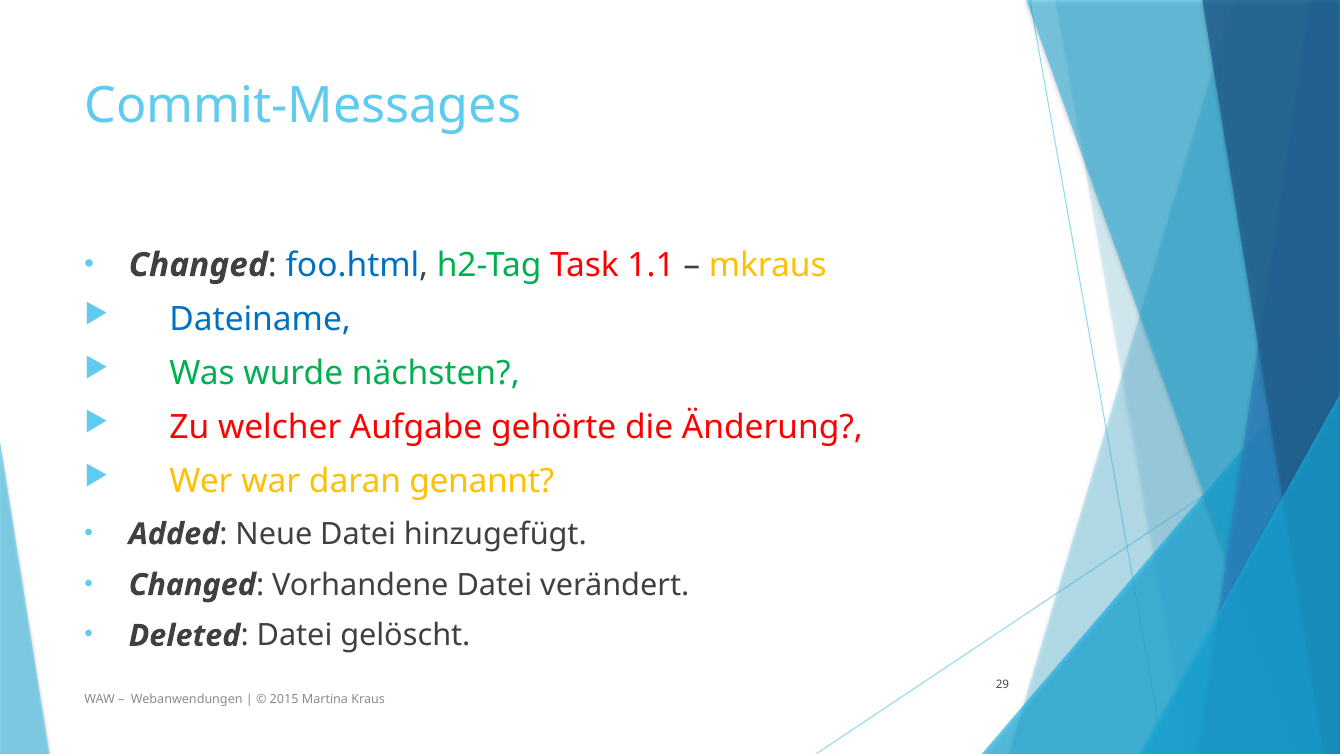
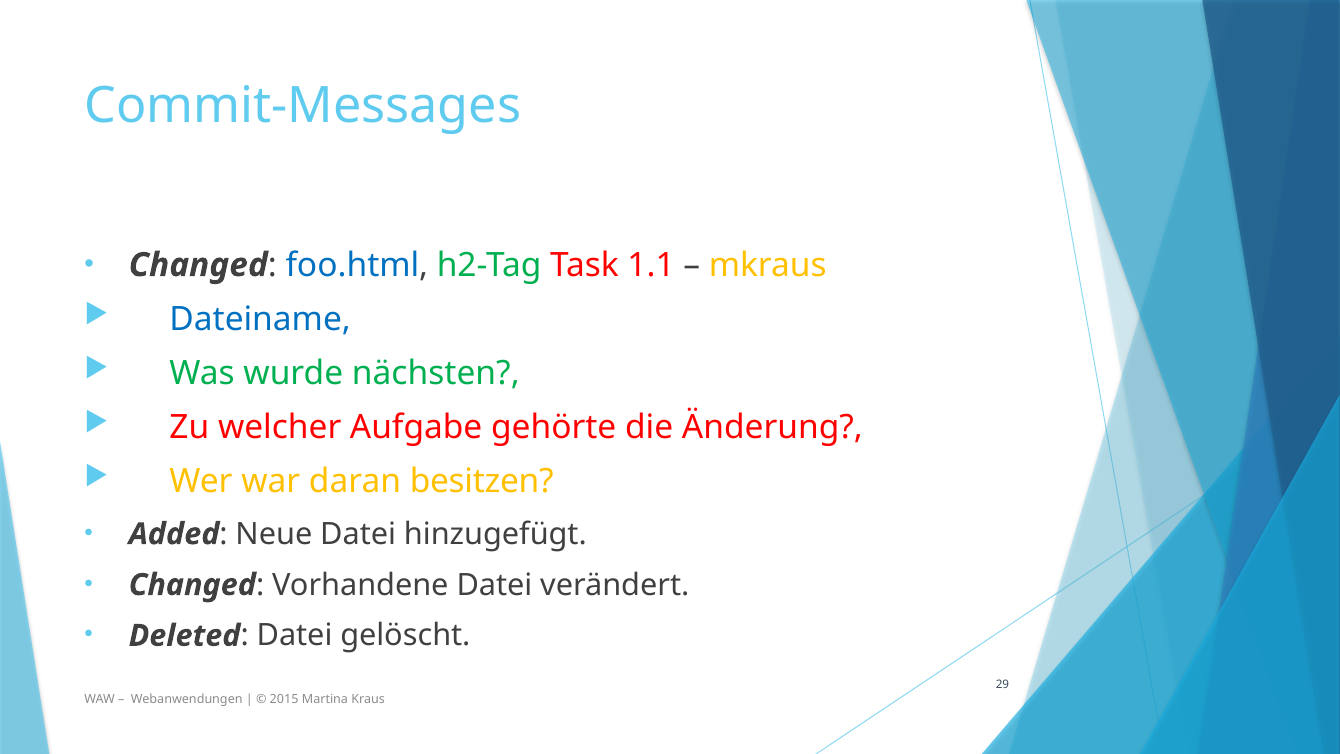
genannt: genannt -> besitzen (482, 482)
